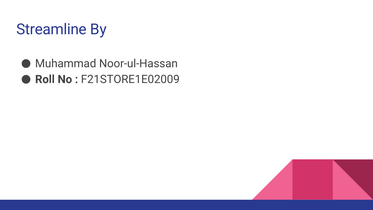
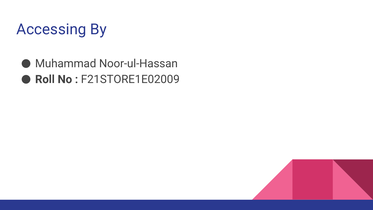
Streamline: Streamline -> Accessing (51, 29)
